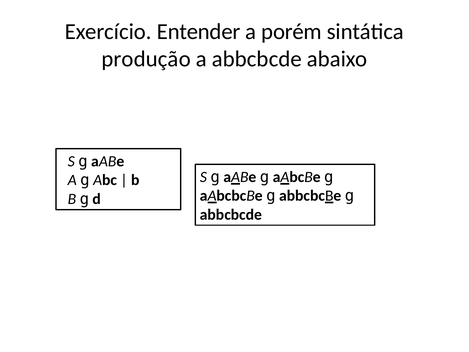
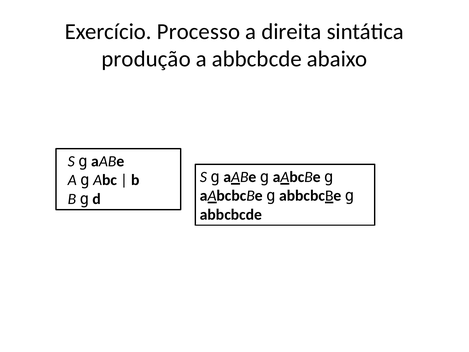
Entender: Entender -> Processo (198, 32)
porém: porém -> direita (291, 32)
